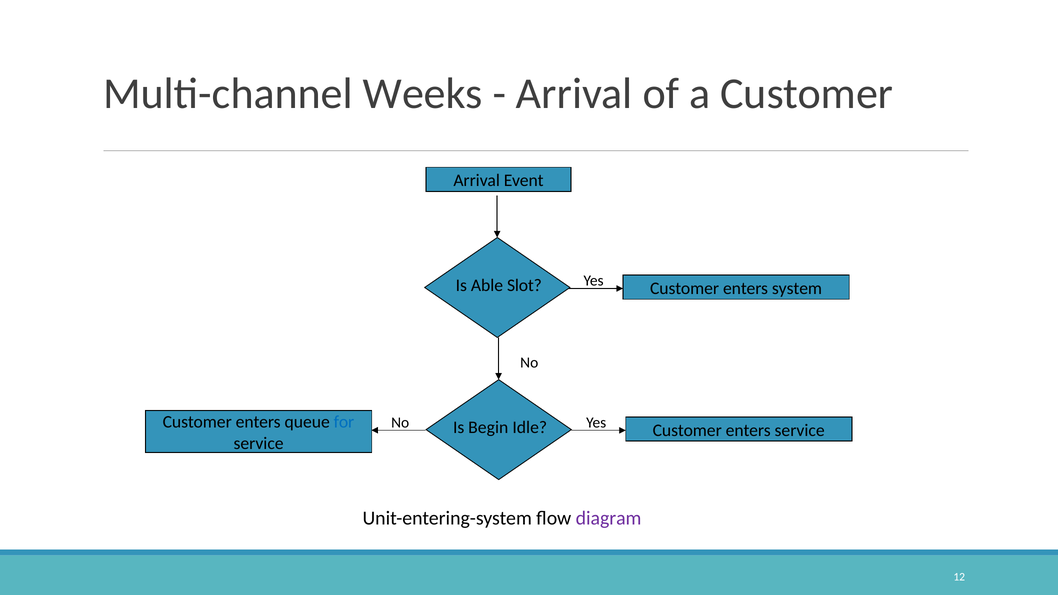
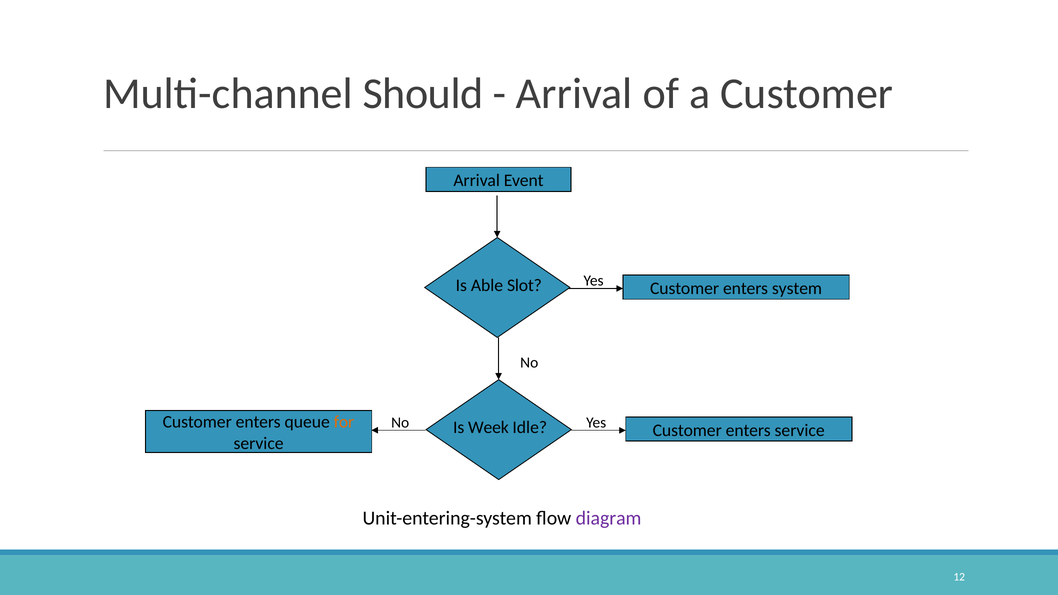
Weeks: Weeks -> Should (423, 94)
for colour: blue -> orange (344, 422)
Begin: Begin -> Week (488, 428)
